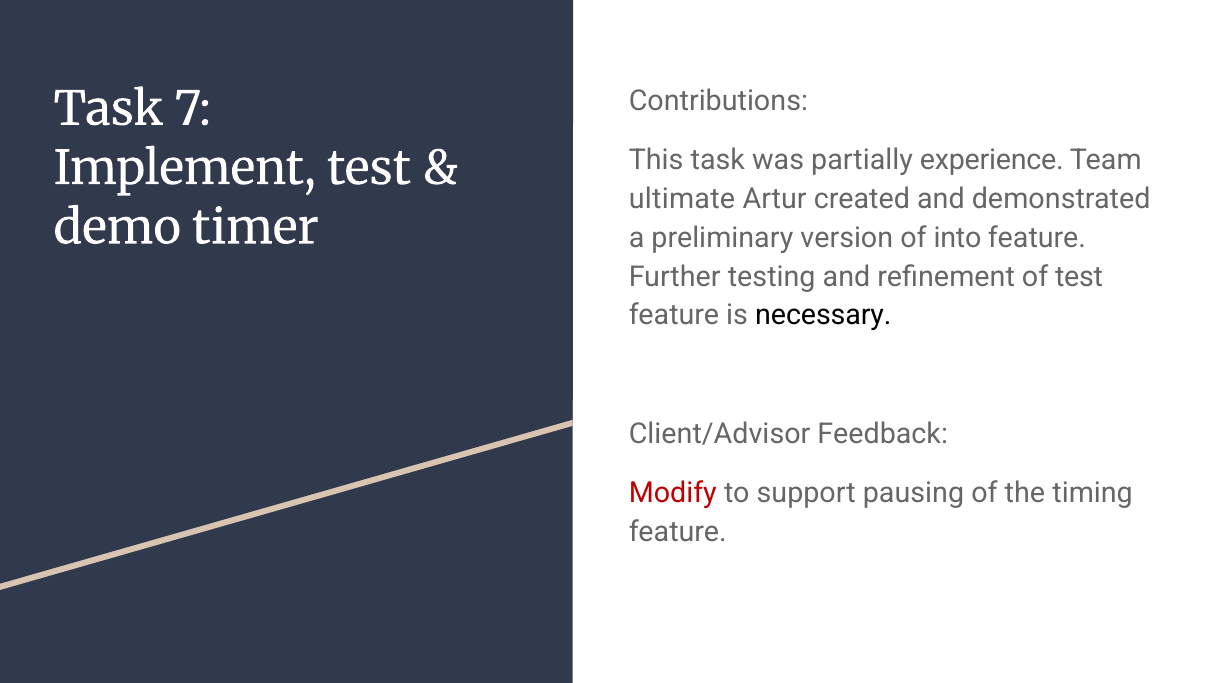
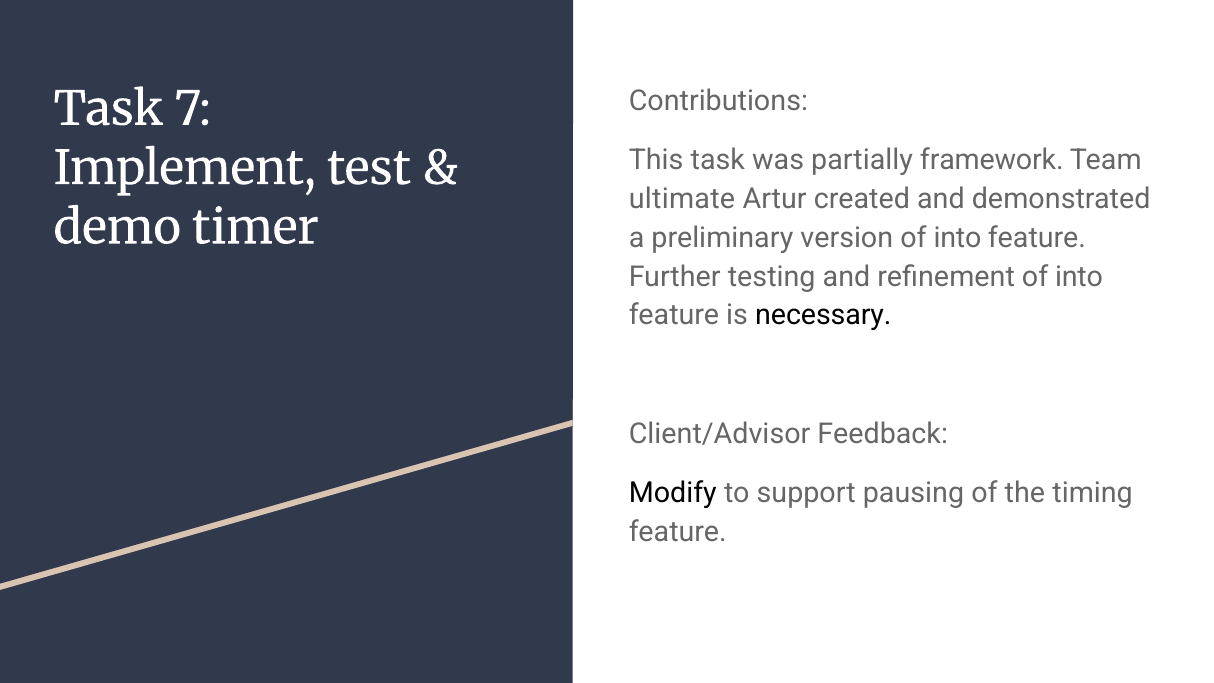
experience: experience -> framework (992, 160)
refinement of test: test -> into (1079, 277)
Modify colour: red -> black (673, 493)
